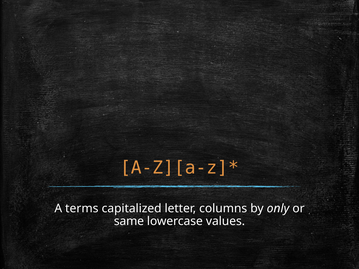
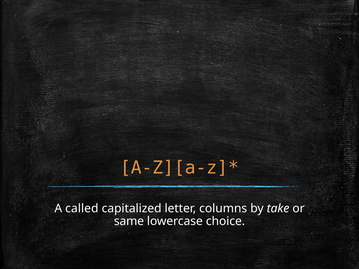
terms: terms -> called (82, 209)
only: only -> take (278, 209)
values: values -> choice (225, 221)
